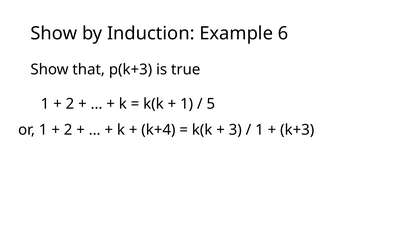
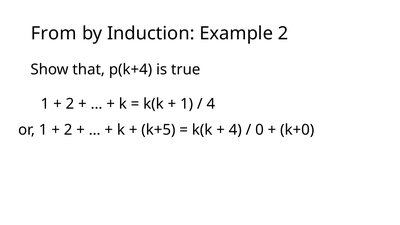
Show: Show -> From (54, 34)
Example 6: 6 -> 2 (283, 34)
p(k+3: p(k+3 -> p(k+4 (131, 69)
5: 5 -> 4 (211, 104)
k+4: k+4 -> k+5 (158, 130)
3: 3 -> 4 (235, 130)
1: 1 -> 0 (259, 130)
k+3: k+3 -> k+0 (297, 130)
